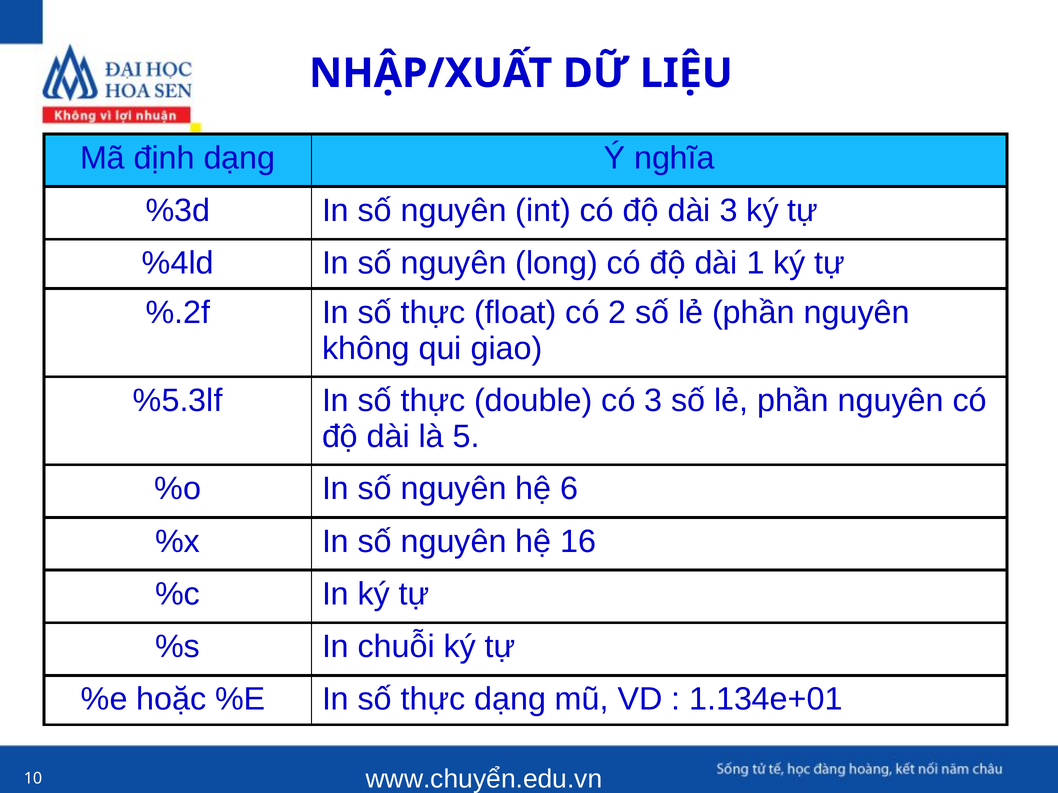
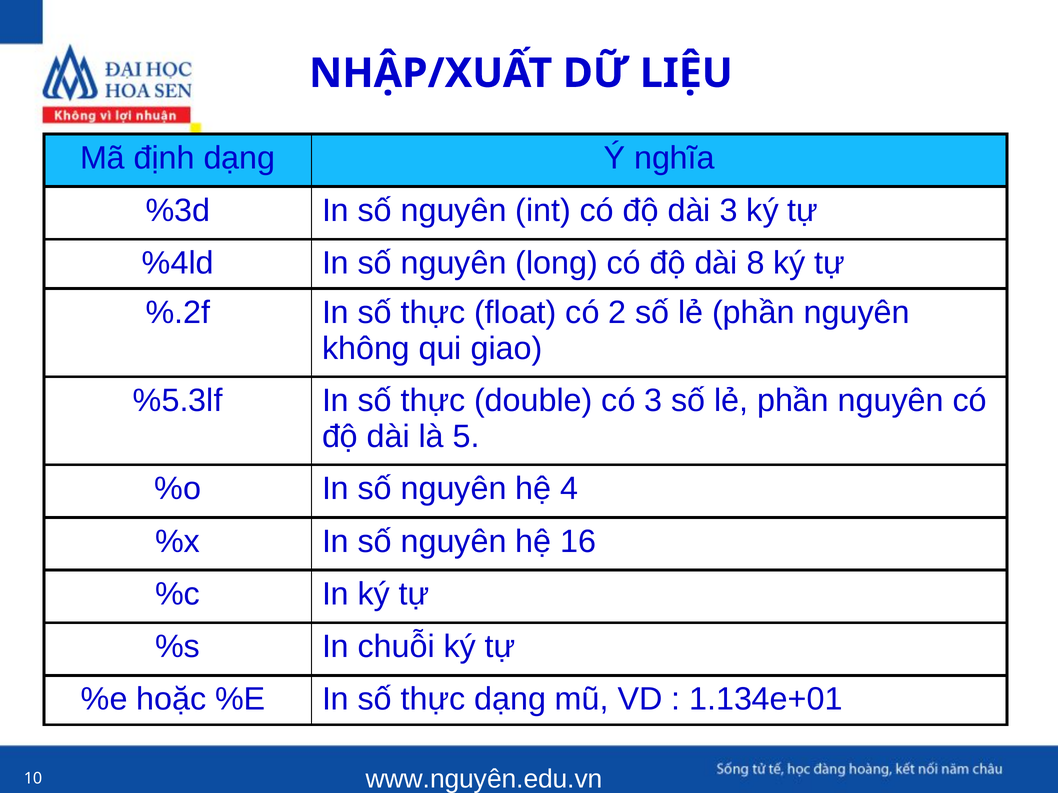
1: 1 -> 8 (755, 263)
6: 6 -> 4 (569, 489)
www.chuyển.edu.vn: www.chuyển.edu.vn -> www.nguyên.edu.vn (484, 779)
